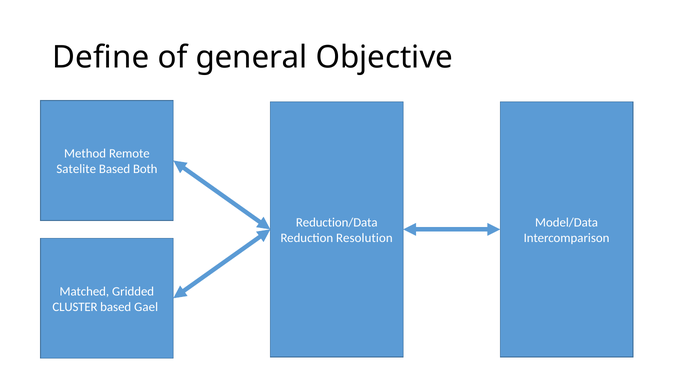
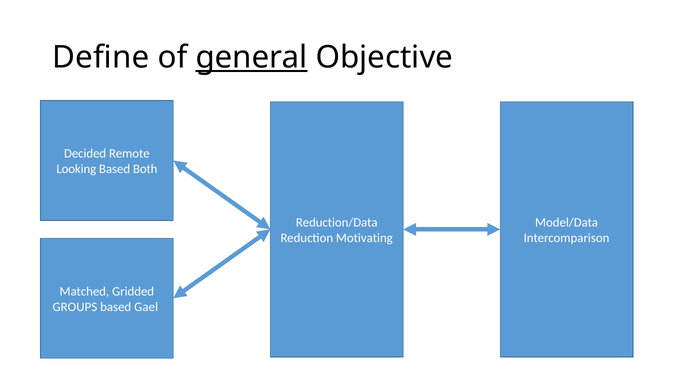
general underline: none -> present (252, 57)
Method: Method -> Decided (85, 154)
Satelite: Satelite -> Looking (76, 169)
Resolution: Resolution -> Motivating (364, 238)
CLUSTER: CLUSTER -> GROUPS (75, 307)
